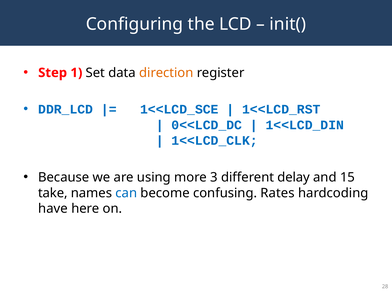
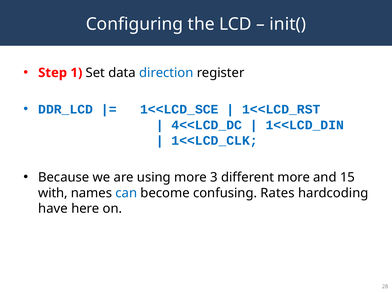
direction colour: orange -> blue (166, 73)
0<<LCD_DC: 0<<LCD_DC -> 4<<LCD_DC (207, 125)
different delay: delay -> more (294, 177)
take: take -> with (53, 193)
